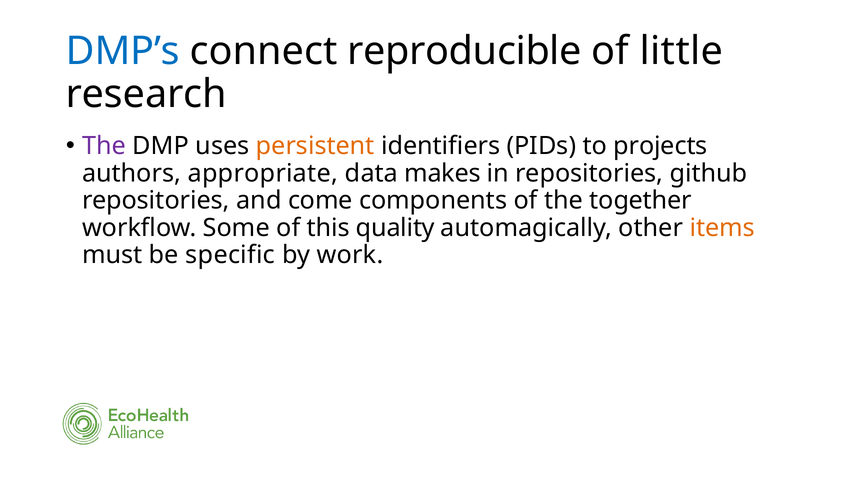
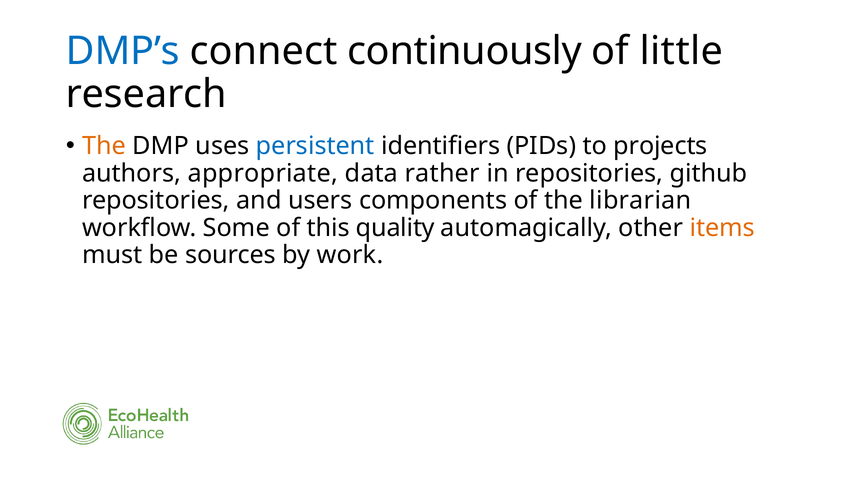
reproducible: reproducible -> continuously (465, 51)
The colour: purple -> orange (104, 146)
persistent colour: orange -> blue (315, 146)
makes: makes -> rather (442, 173)
come: come -> users (320, 201)
together: together -> librarian (640, 201)
specific: specific -> sources (230, 255)
